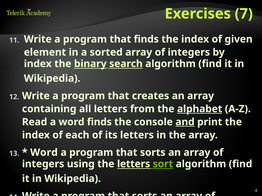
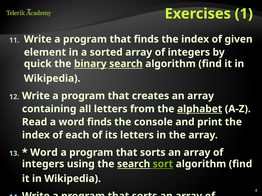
7: 7 -> 1 (244, 14)
index: index -> quick (38, 64)
and underline: present -> none (185, 122)
the letters: letters -> search (134, 164)
